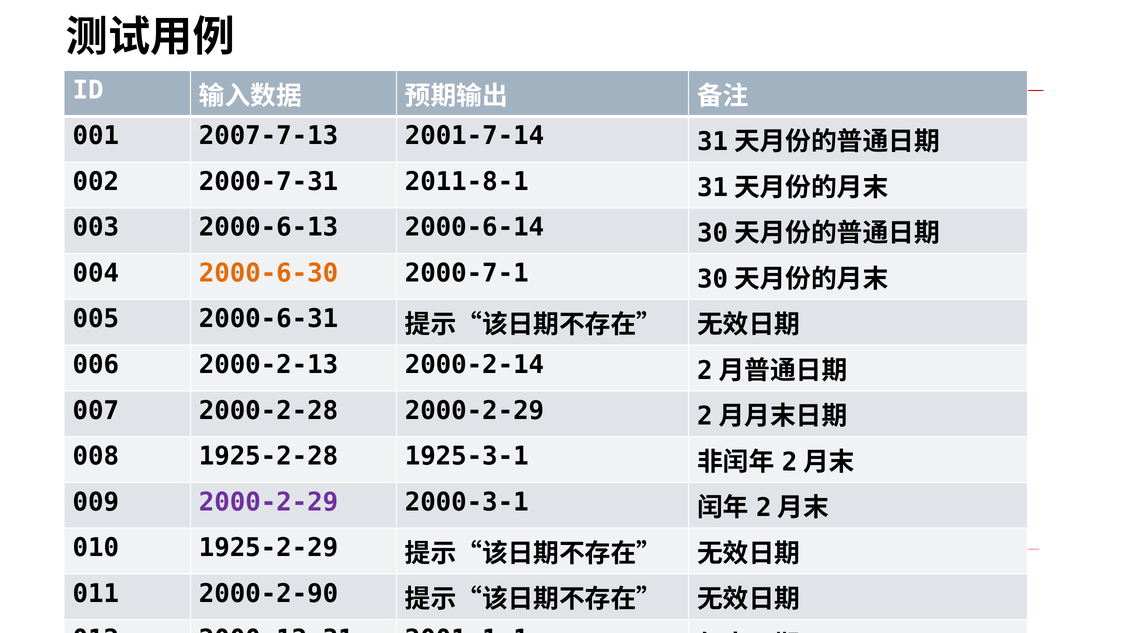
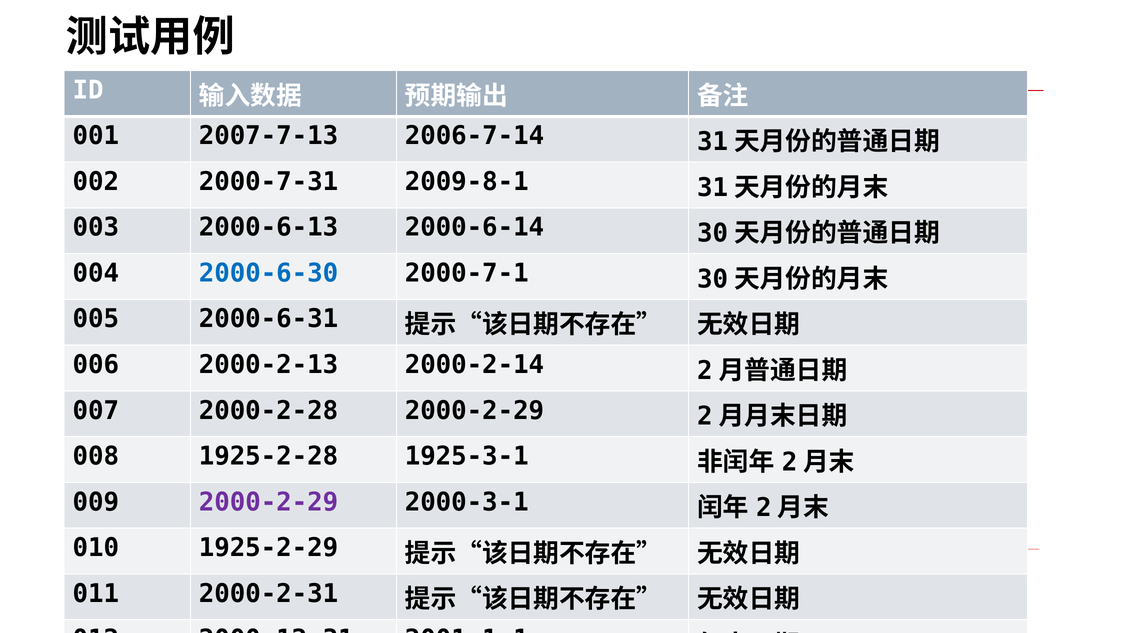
2001-7-14: 2001-7-14 -> 2006-7-14 (474, 136)
2011-8-1: 2011-8-1 -> 2009-8-1 (467, 182)
2000-6-30 colour: orange -> blue (269, 273)
2000-2-90: 2000-2-90 -> 2000-2-31 (269, 593)
